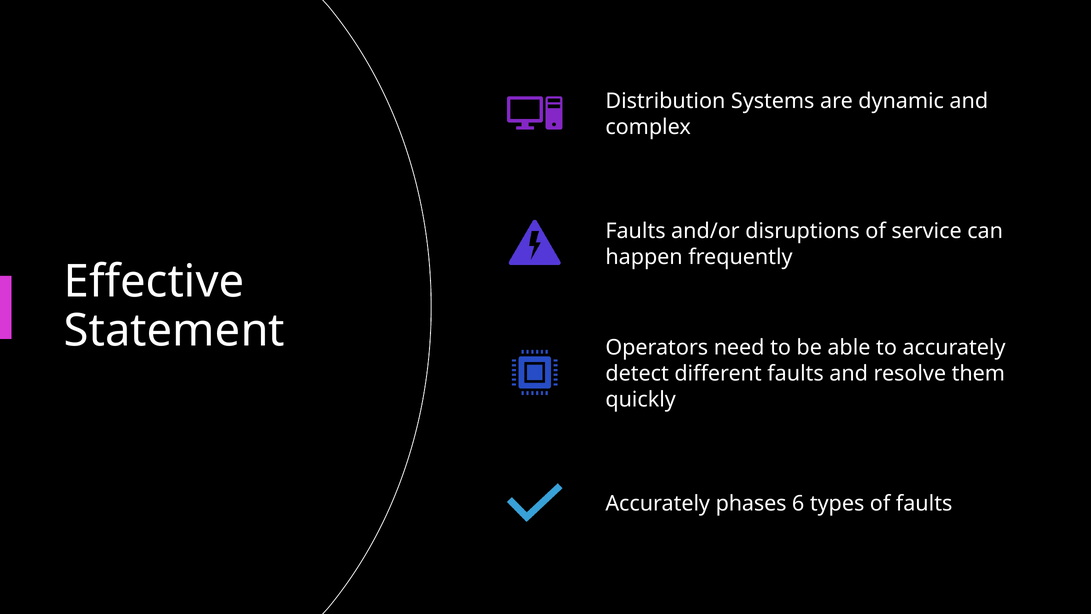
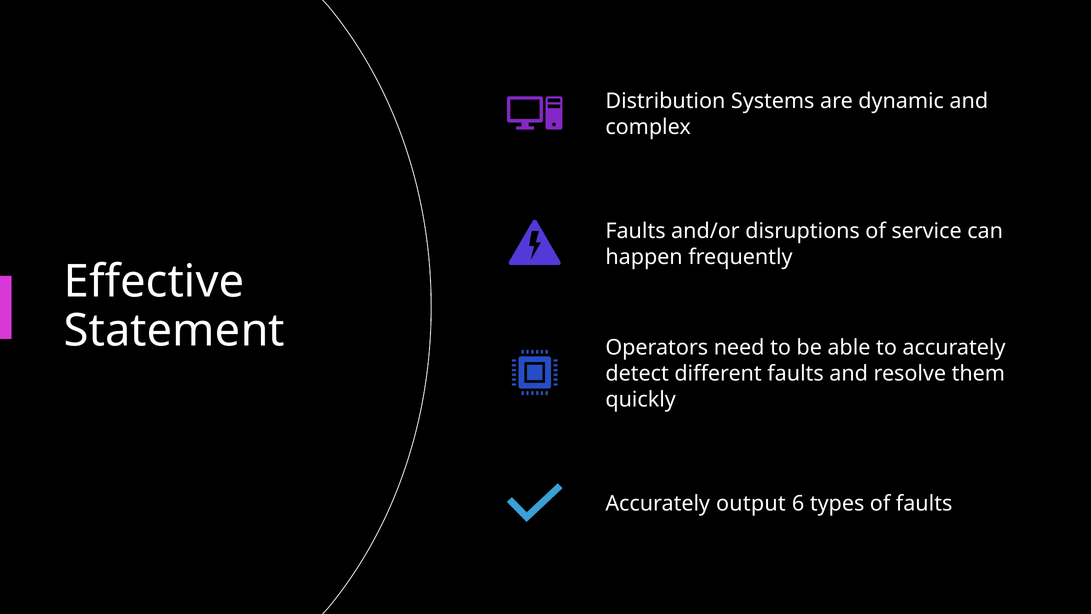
phases: phases -> output (751, 503)
